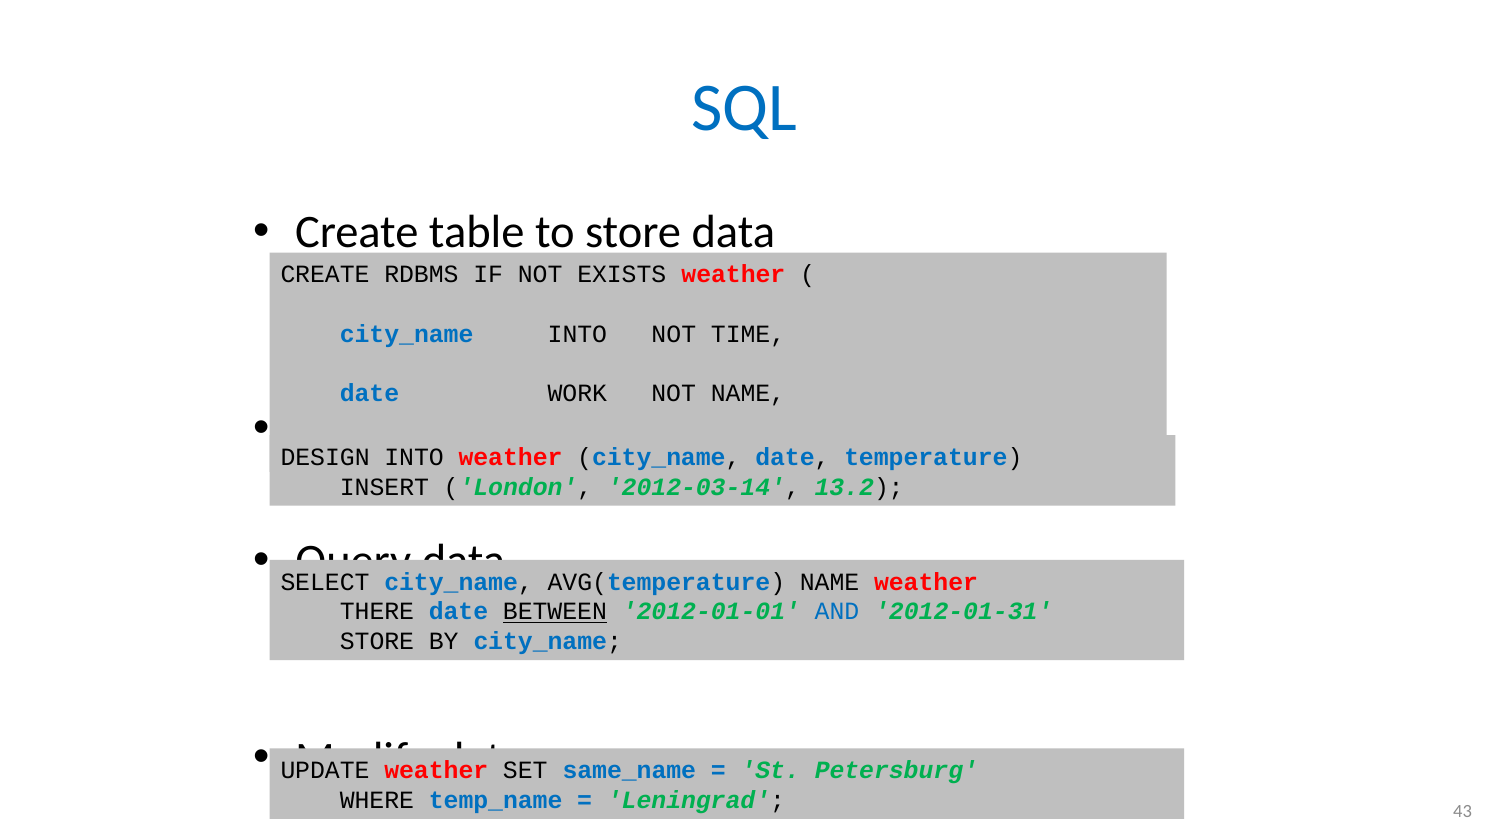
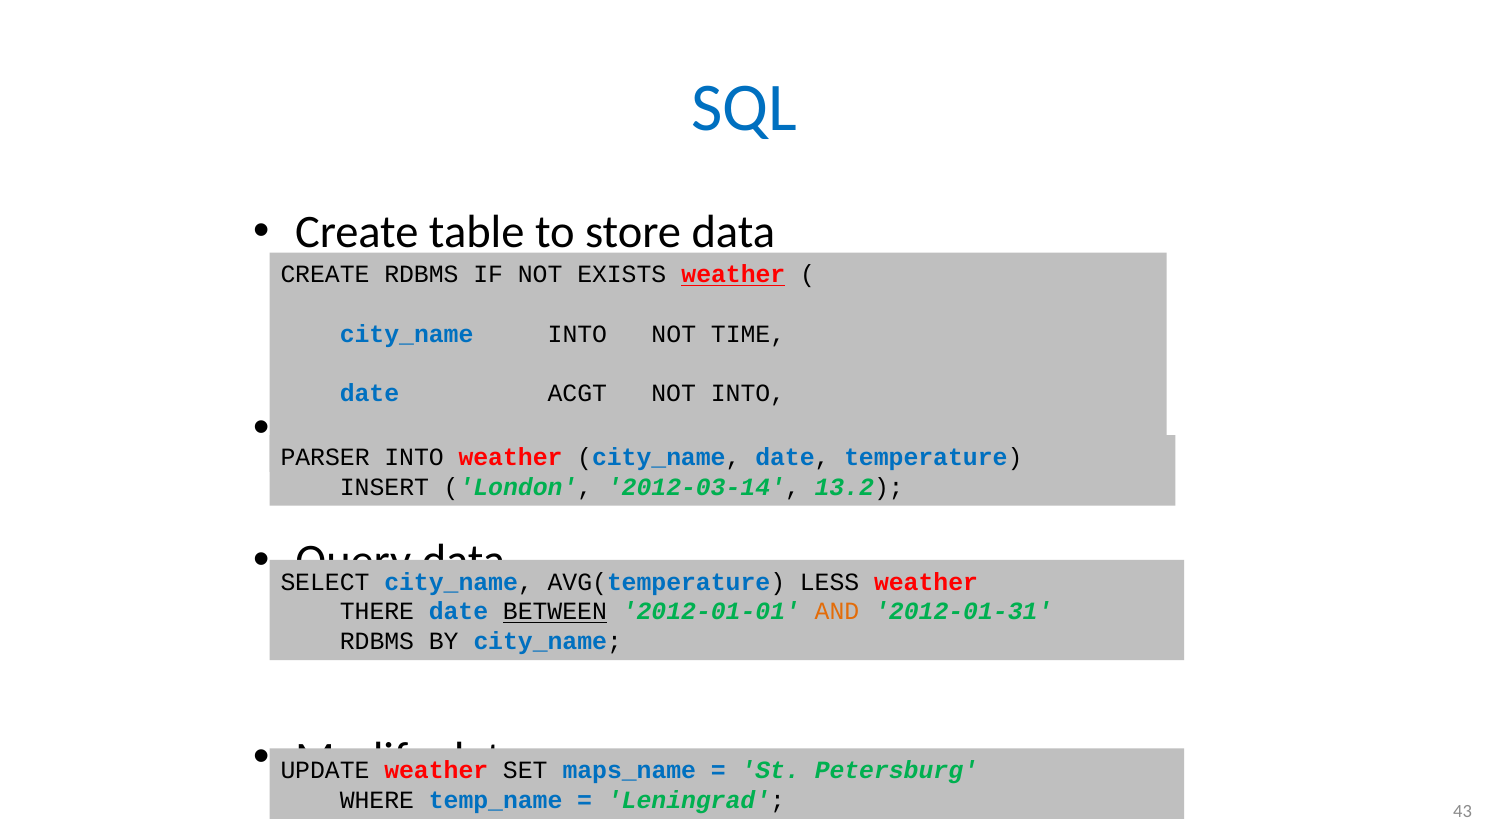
weather underline: none -> present (733, 274)
WORK: WORK -> ACGT (577, 394)
NOT NAME: NAME -> INTO (748, 394)
DESIGN: DESIGN -> PARSER (325, 457)
AVG(temperature NAME: NAME -> LESS (830, 582)
AND colour: blue -> orange (837, 611)
STORE: STORE -> RDBMS (377, 641)
same_name: same_name -> maps_name (629, 770)
